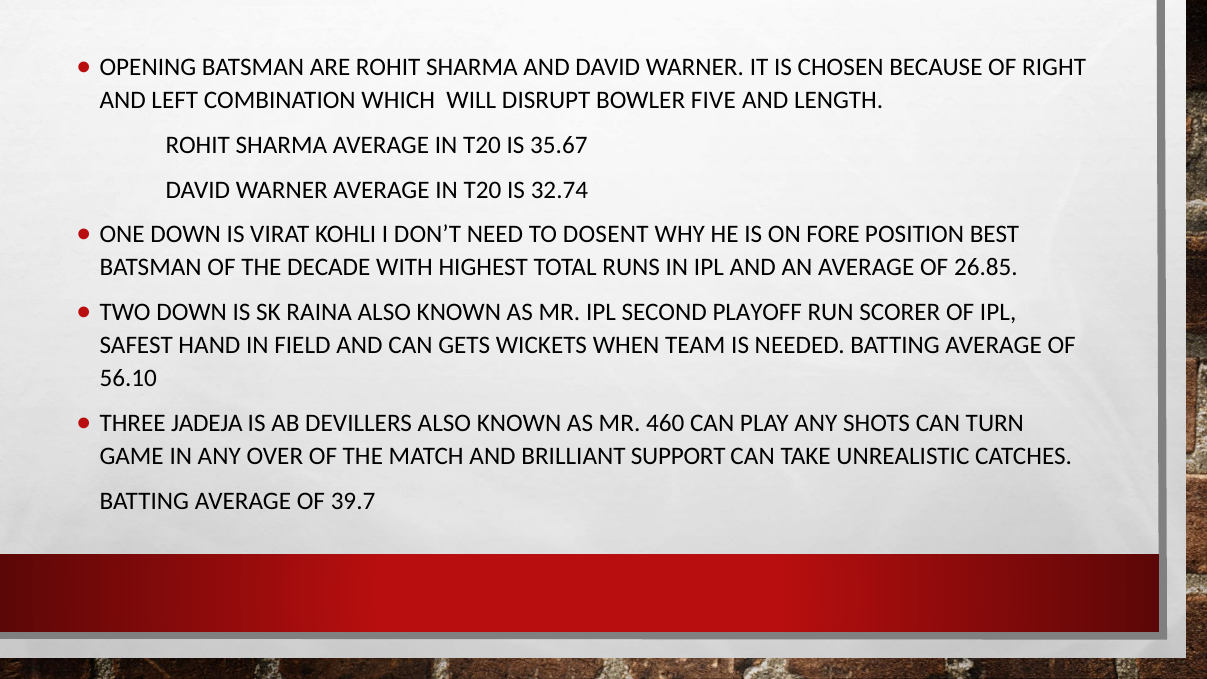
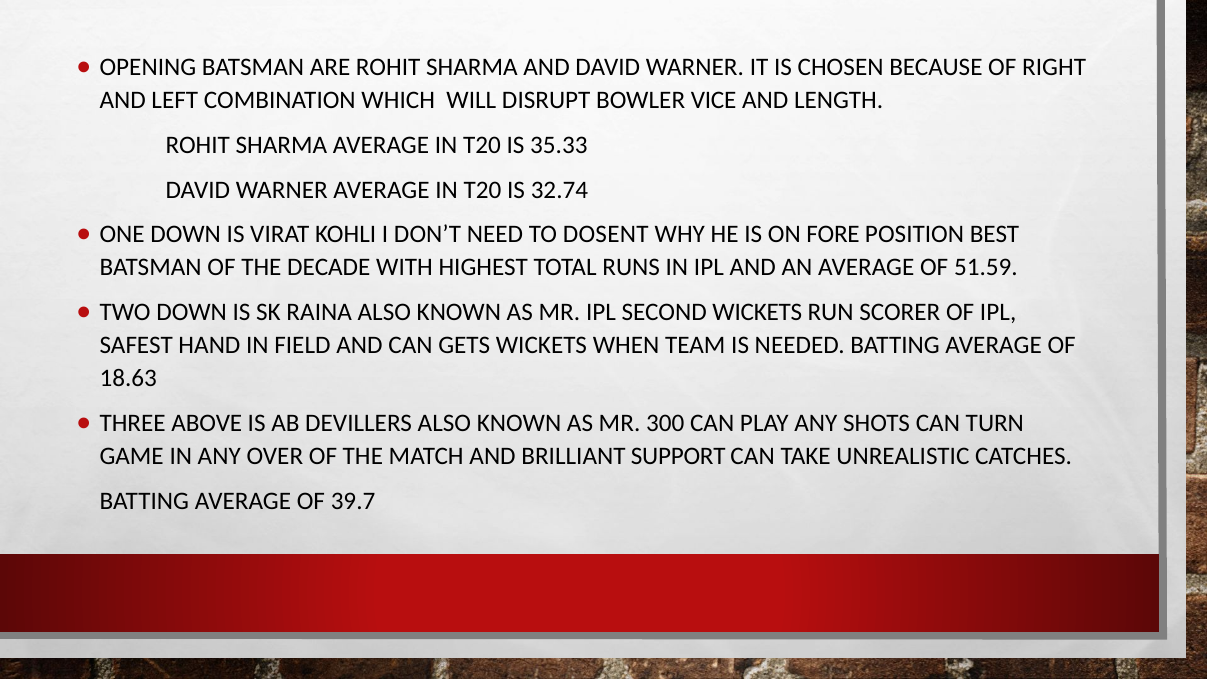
FIVE: FIVE -> VICE (714, 101)
35.67: 35.67 -> 35.33 (559, 145)
26.85: 26.85 -> 51.59 (986, 268)
SECOND PLAYOFF: PLAYOFF -> WICKETS (757, 312)
56.10: 56.10 -> 18.63 (128, 379)
JADEJA: JADEJA -> ABOVE (207, 423)
460: 460 -> 300 (665, 423)
